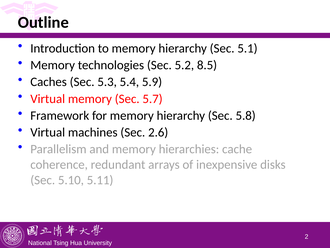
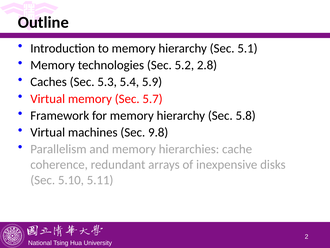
8.5: 8.5 -> 2.8 (207, 65)
2.6: 2.6 -> 9.8 (158, 132)
